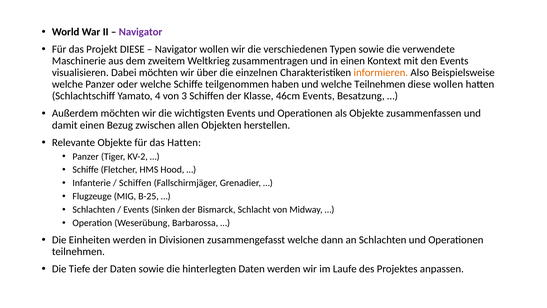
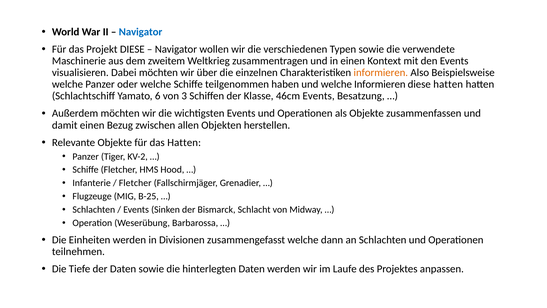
Navigator colour: purple -> blue (141, 32)
welche Teilnehmen: Teilnehmen -> Informieren (380, 84)
diese wollen: wollen -> hatten (448, 84)
4: 4 -> 6 (158, 96)
Schiffen: Schiffen -> Fletcher (135, 183)
